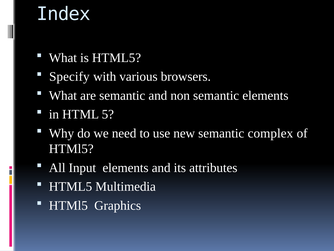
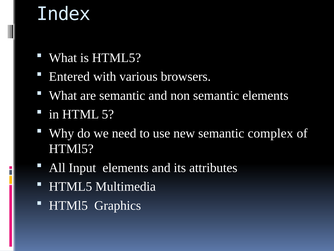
Specify: Specify -> Entered (69, 77)
